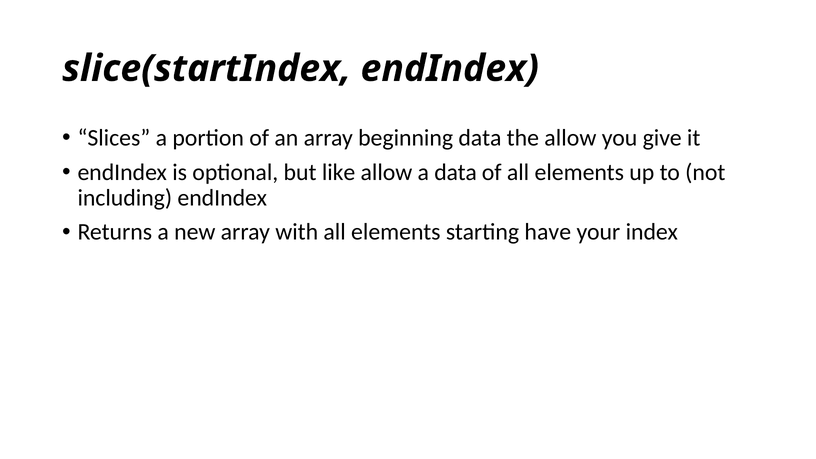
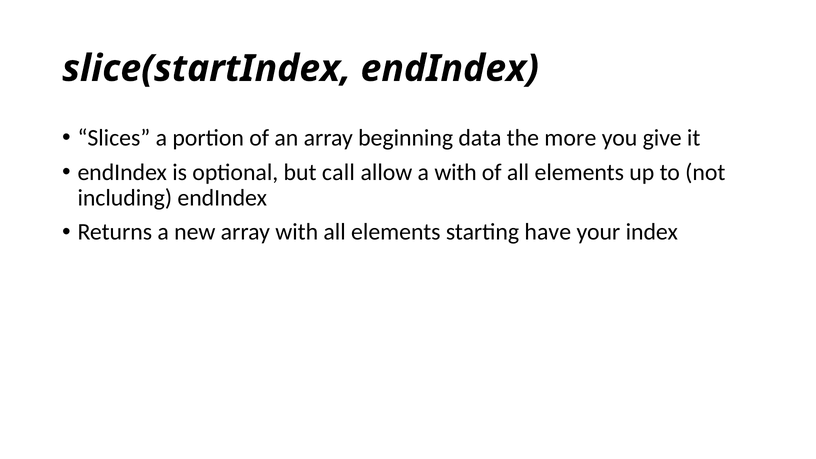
the allow: allow -> more (570, 138)
like: like -> call (338, 172)
a data: data -> with (456, 172)
